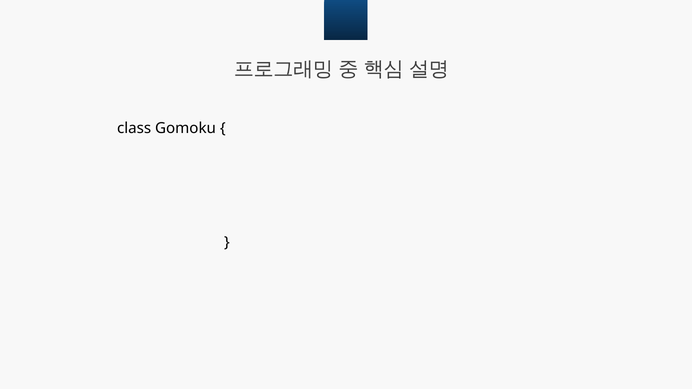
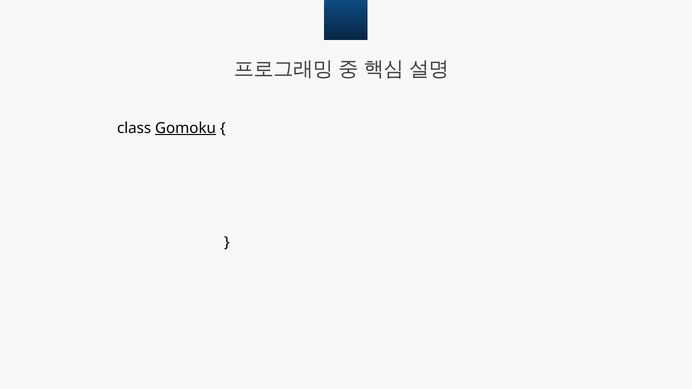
Gomoku underline: none -> present (185, 128)
